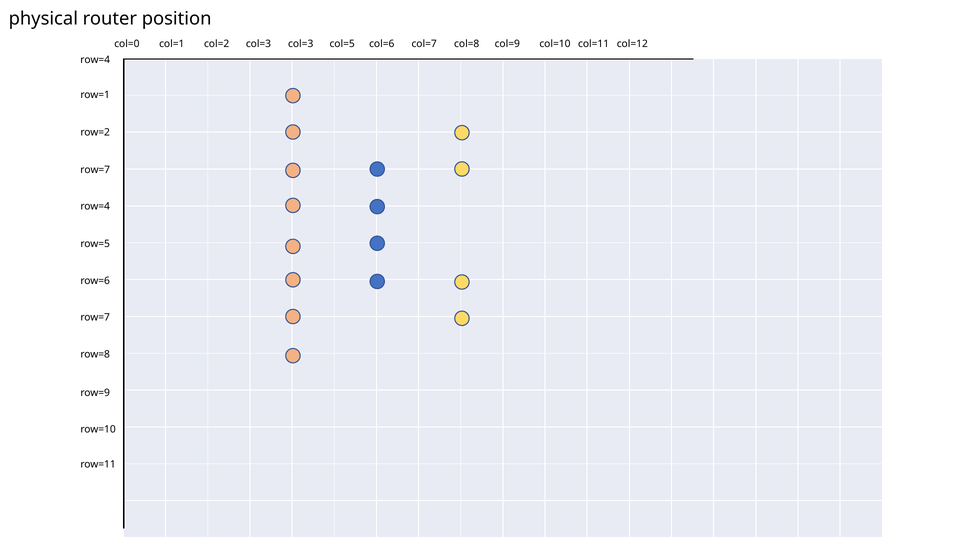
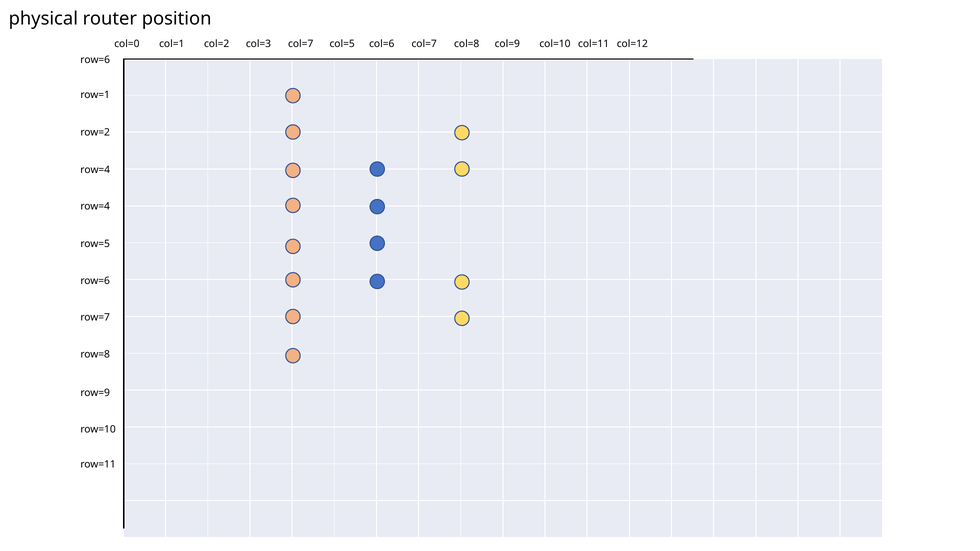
col=3 col=3: col=3 -> col=7 (301, 44)
row=4: row=4 -> row=6 (95, 60)
row=7: row=7 -> row=4 (95, 170)
